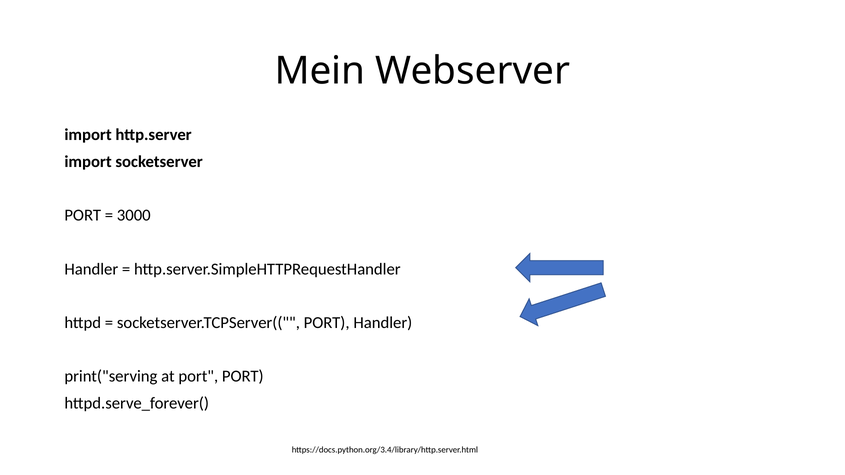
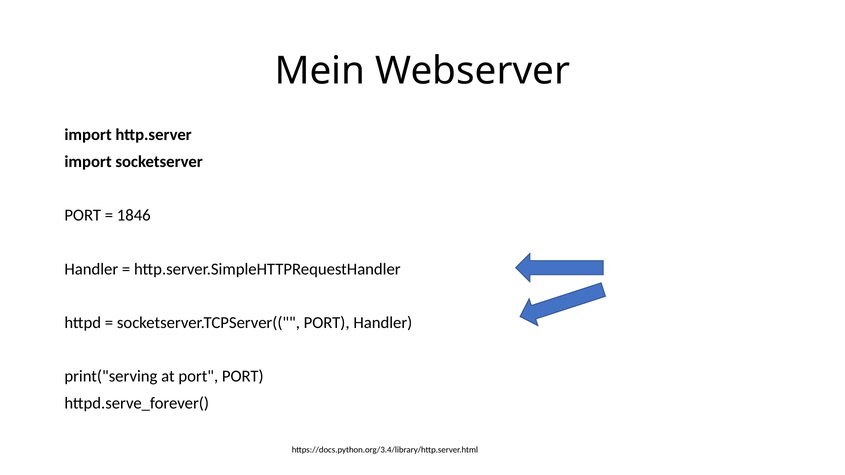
3000: 3000 -> 1846 (134, 215)
